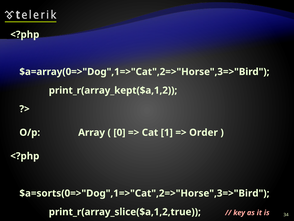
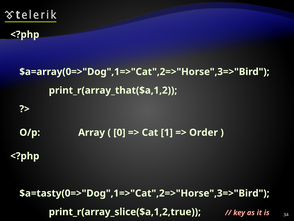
print_r(array_kept($a,1,2: print_r(array_kept($a,1,2 -> print_r(array_that($a,1,2 (113, 90)
$a=sorts(0=>"Dog",1=>"Cat",2=>"Horse",3=>"Bird: $a=sorts(0=>"Dog",1=>"Cat",2=>"Horse",3=>"Bird -> $a=tasty(0=>"Dog",1=>"Cat",2=>"Horse",3=>"Bird (144, 193)
